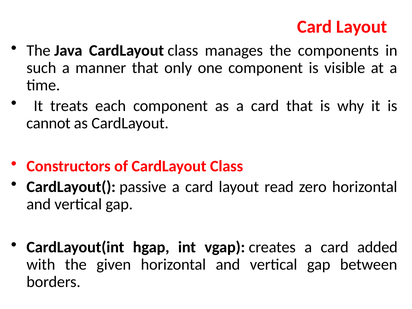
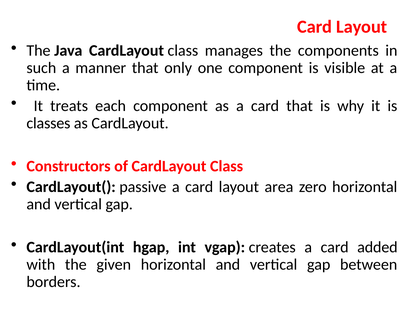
cannot: cannot -> classes (48, 123)
read: read -> area (279, 187)
